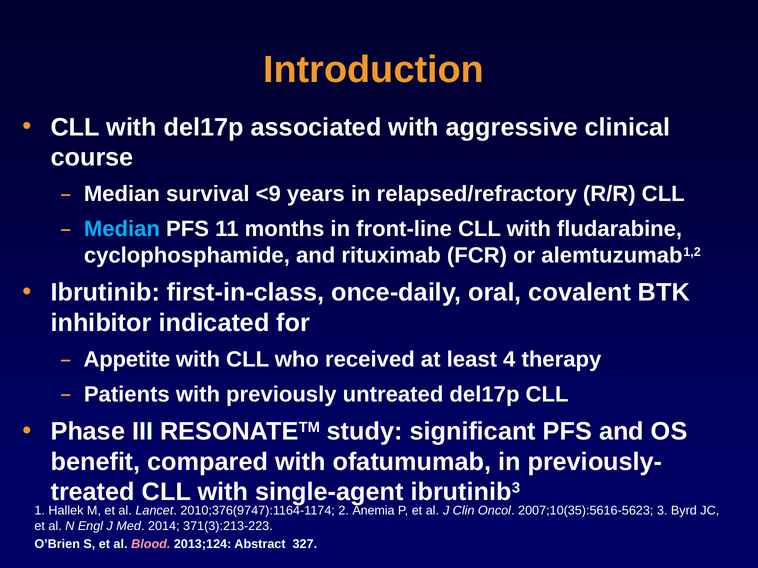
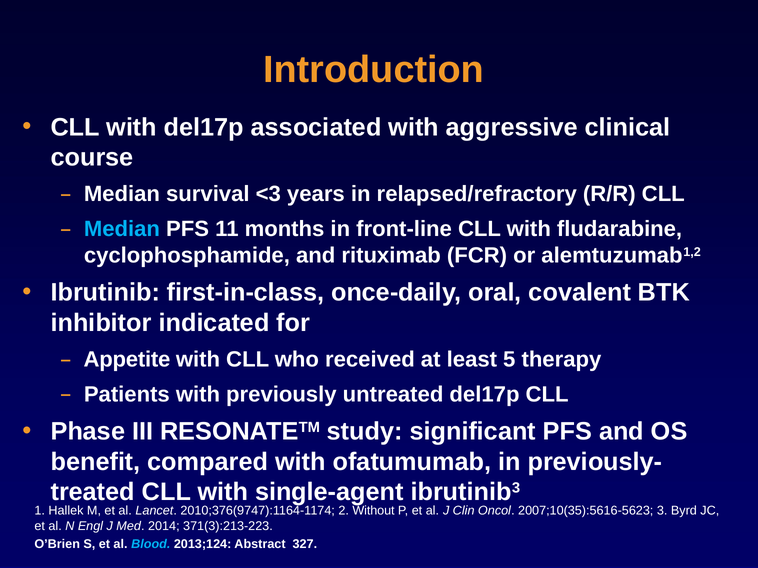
<9: <9 -> <3 (268, 194)
4: 4 -> 5 (509, 360)
Anemia: Anemia -> Without (373, 511)
Blood colour: pink -> light blue (151, 545)
